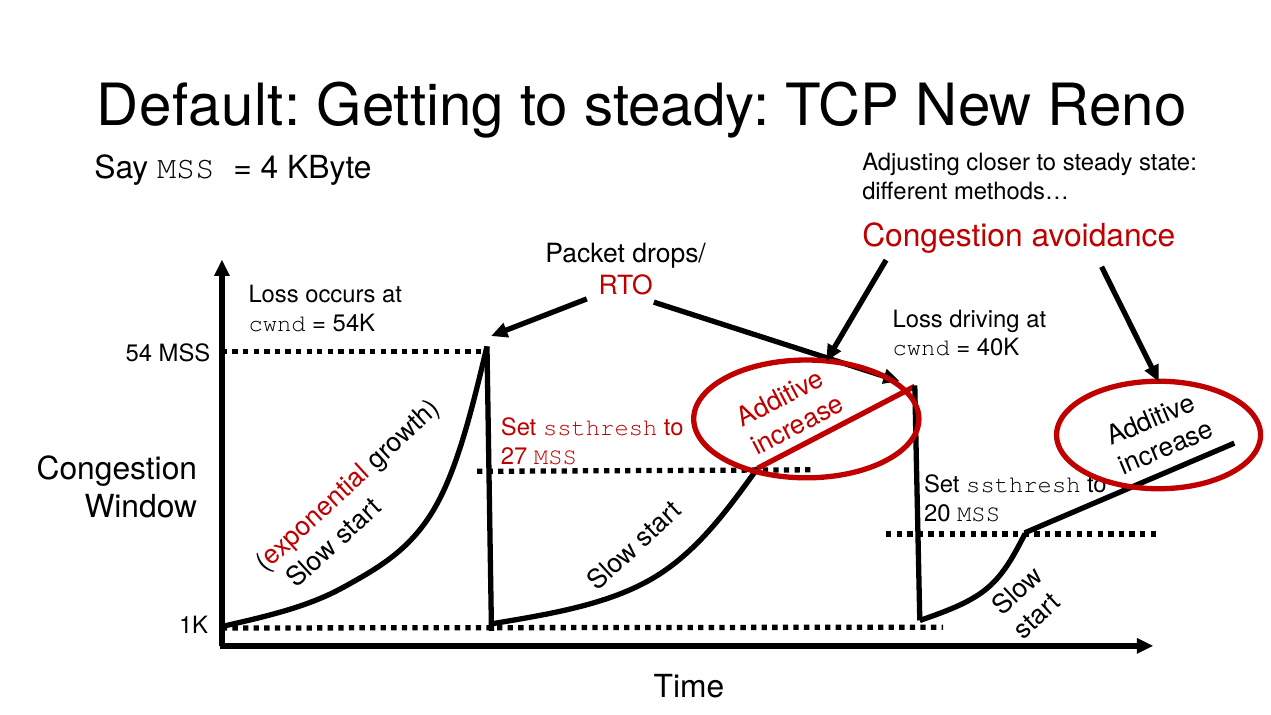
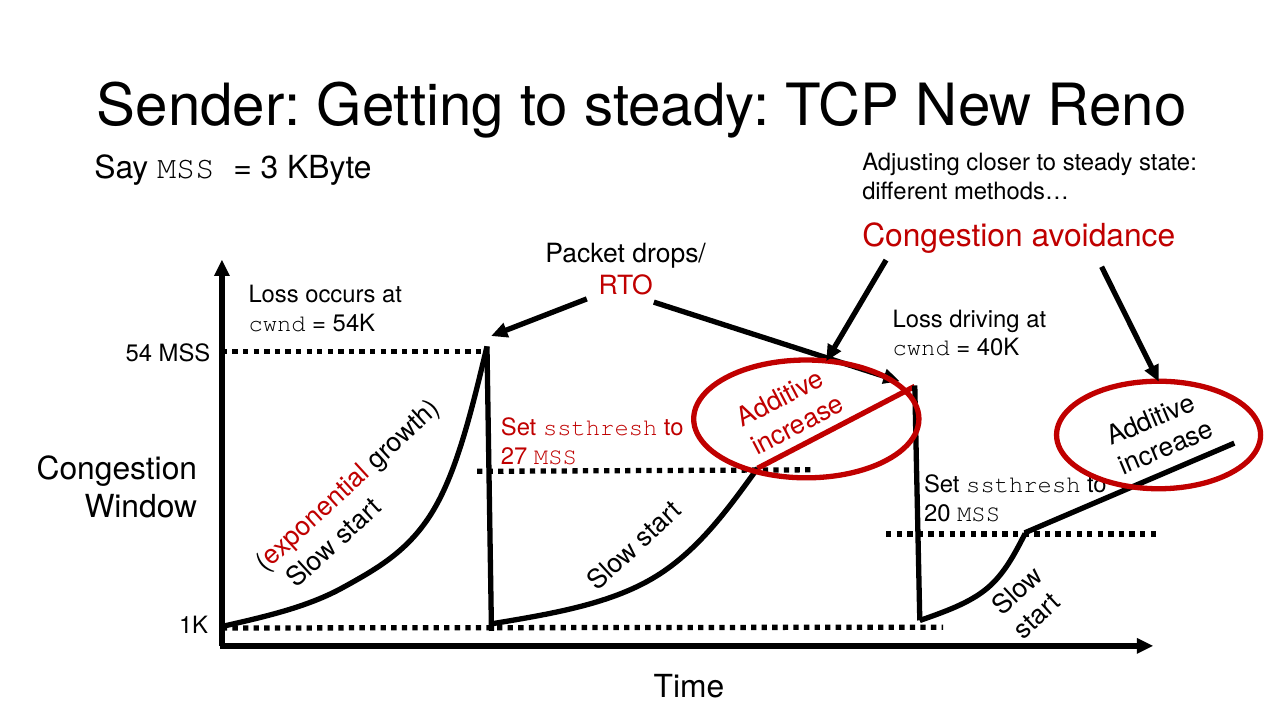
Default: Default -> Sender (199, 107)
4: 4 -> 3 (270, 168)
